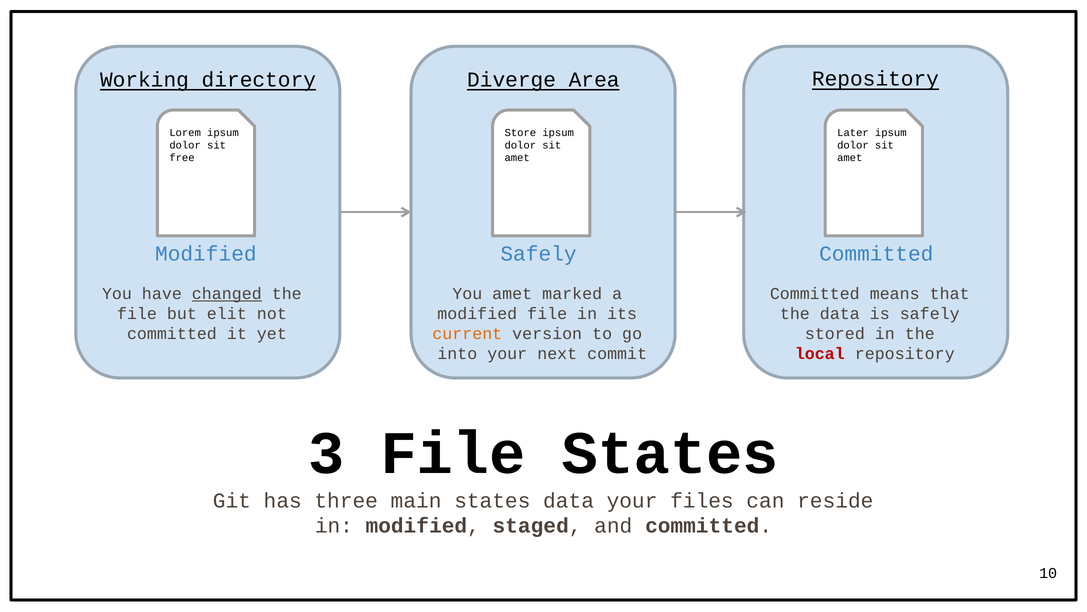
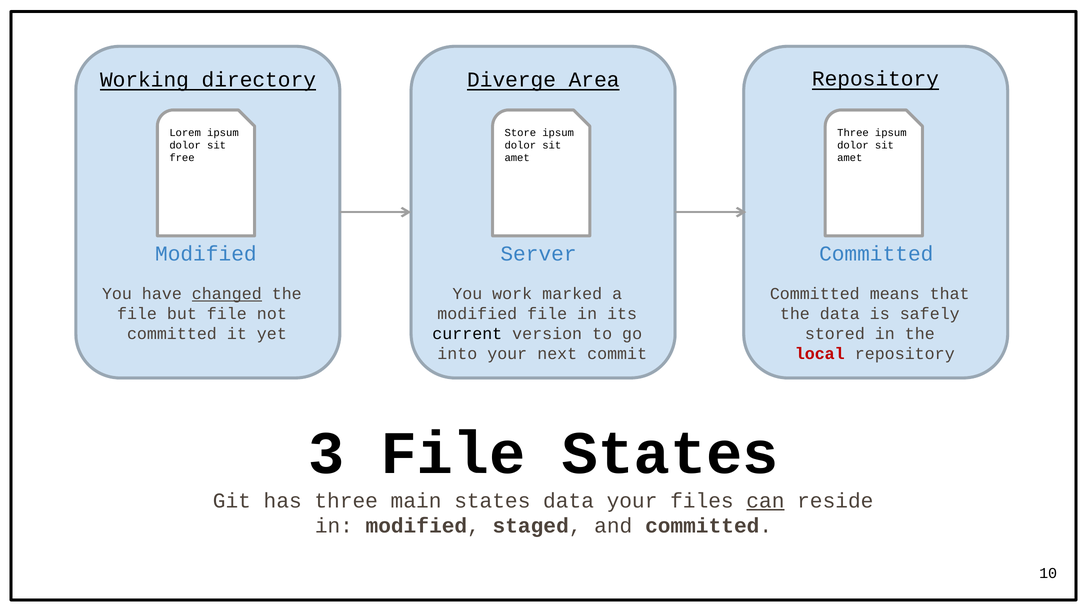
Later: Later -> Three (853, 133)
Safely: Safely -> Server (539, 254)
You amet: amet -> work (512, 294)
but elit: elit -> file (227, 313)
current colour: orange -> black (467, 333)
can underline: none -> present (765, 500)
